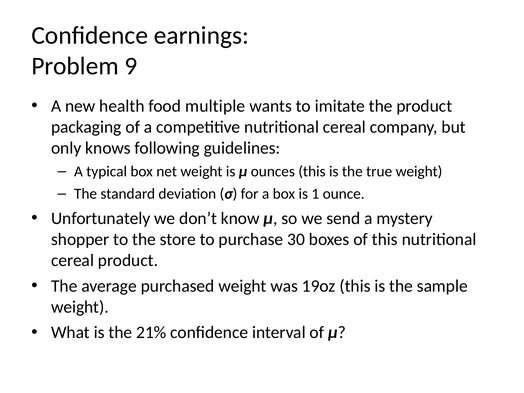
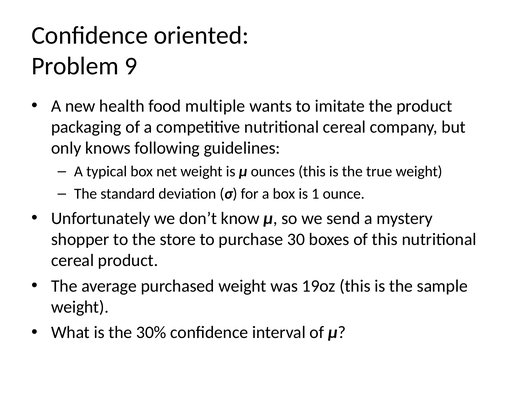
earnings: earnings -> oriented (201, 35)
21%: 21% -> 30% (151, 333)
